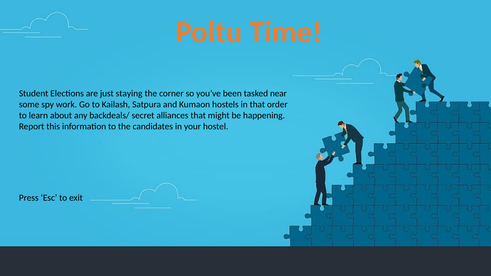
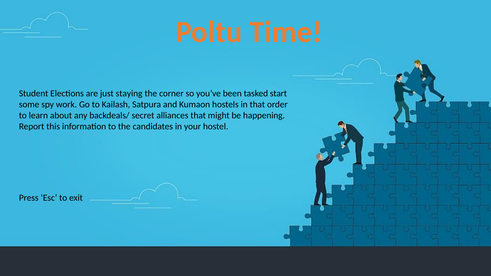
near: near -> start (278, 94)
